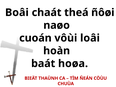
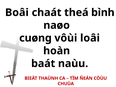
ñôøi: ñôøi -> bình (103, 12)
cuoán: cuoán -> cuøng (35, 38)
hoøa: hoøa -> naùu (73, 64)
